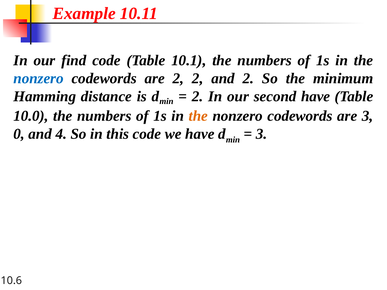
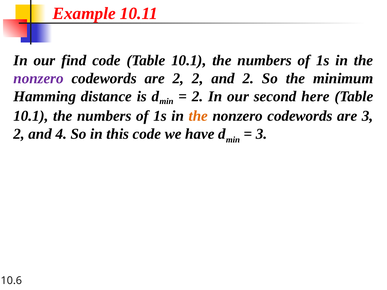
nonzero colour: blue -> purple (39, 78)
second have: have -> here (315, 96)
10.0: 10.0 -> 10.1 (31, 116)
0: 0 -> 2 (19, 134)
